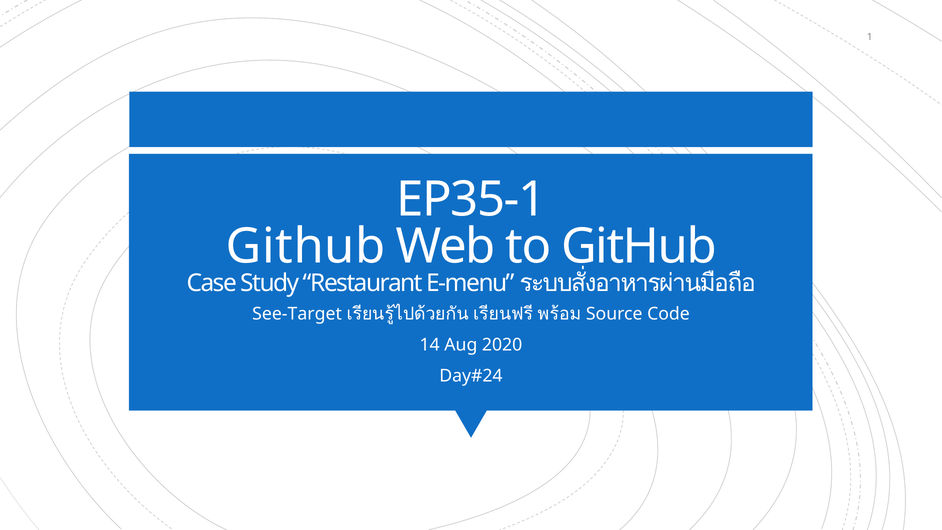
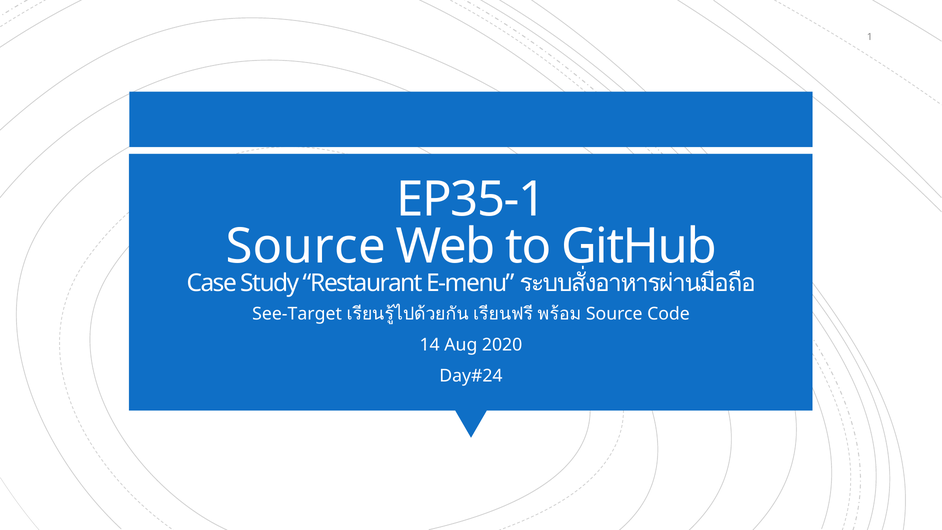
Github: Github -> Source (306, 247)
